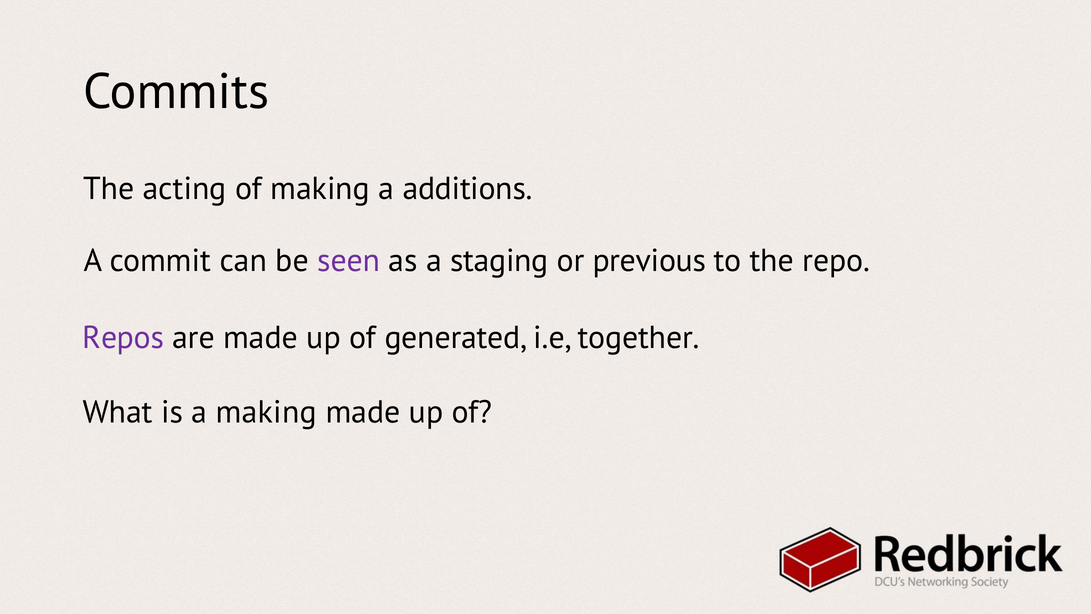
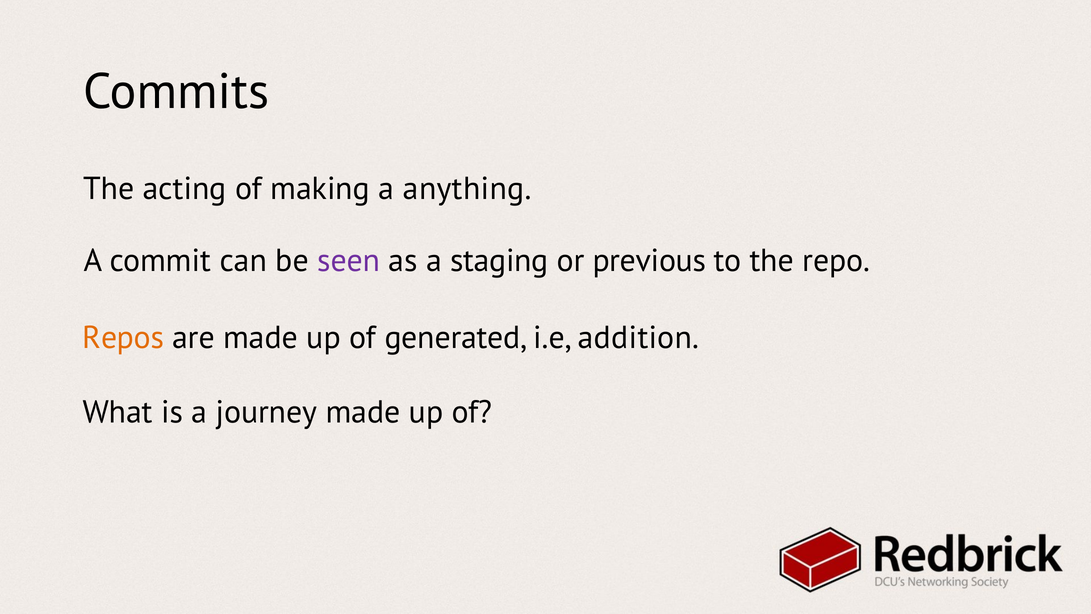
additions: additions -> anything (467, 189)
Repos colour: purple -> orange (123, 337)
together: together -> addition (639, 337)
a making: making -> journey (266, 412)
